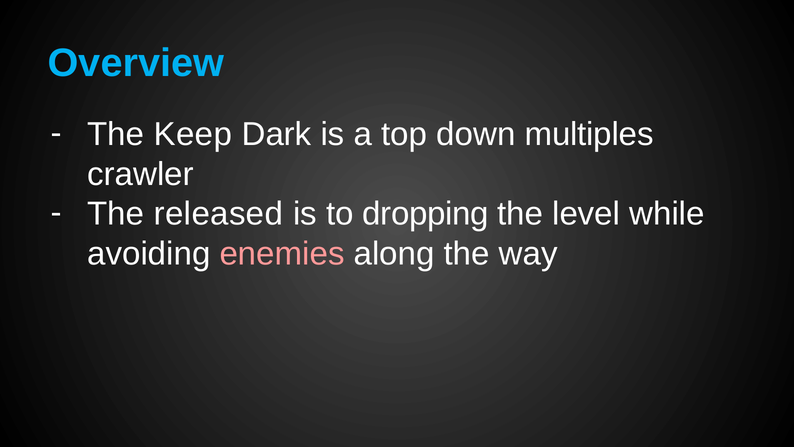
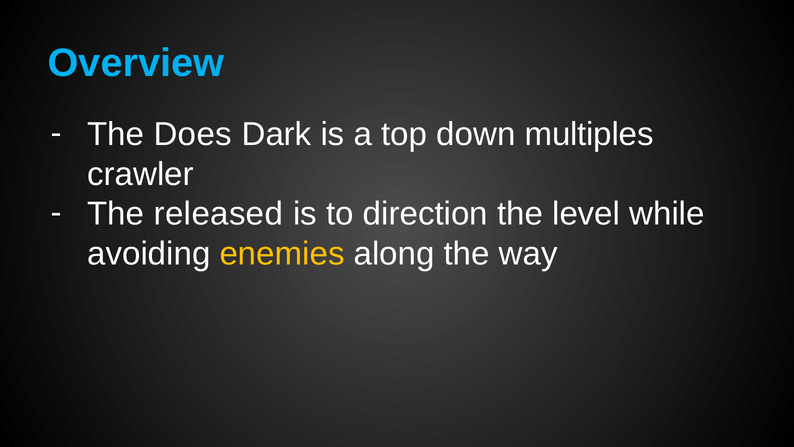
Keep: Keep -> Does (193, 134)
dropping: dropping -> direction (425, 214)
enemies colour: pink -> yellow (282, 253)
